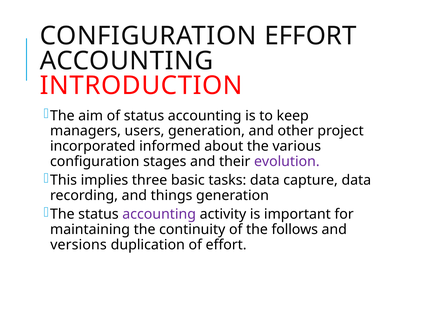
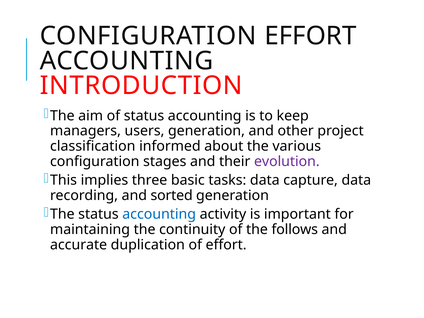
incorporated: incorporated -> classification (93, 146)
things: things -> sorted (172, 195)
accounting colour: purple -> blue (159, 214)
versions: versions -> accurate (79, 245)
